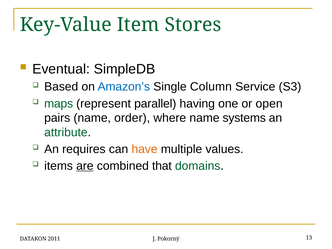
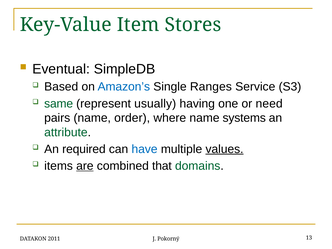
Column: Column -> Ranges (211, 87)
maps: maps -> same (59, 104)
parallel: parallel -> usually (155, 104)
open: open -> need (269, 104)
requires: requires -> required (84, 149)
have colour: orange -> blue (145, 149)
values underline: none -> present (224, 149)
